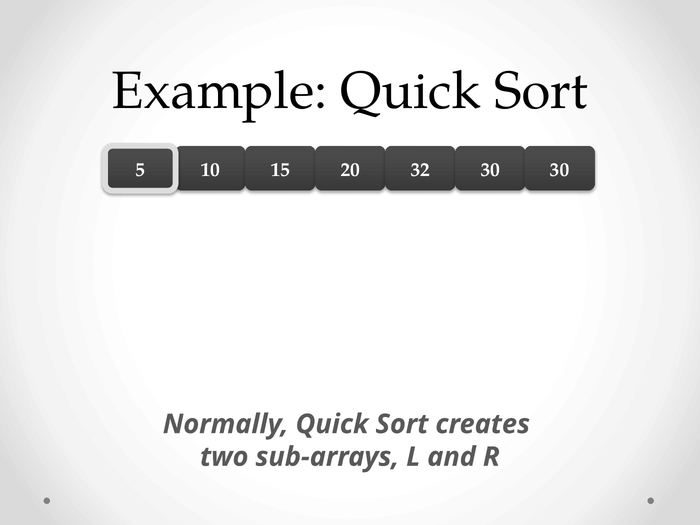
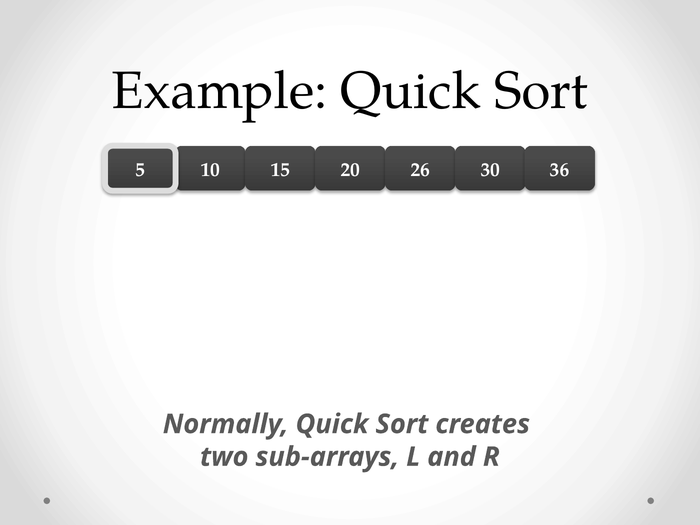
32: 32 -> 26 (420, 170)
30 30: 30 -> 36 (560, 170)
